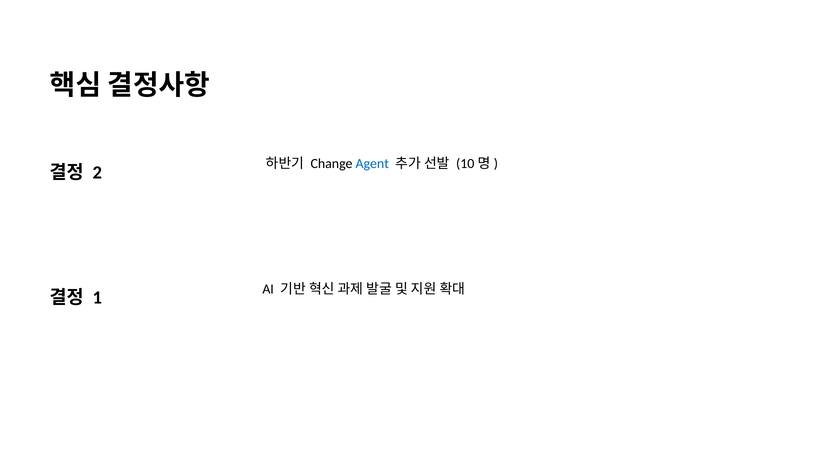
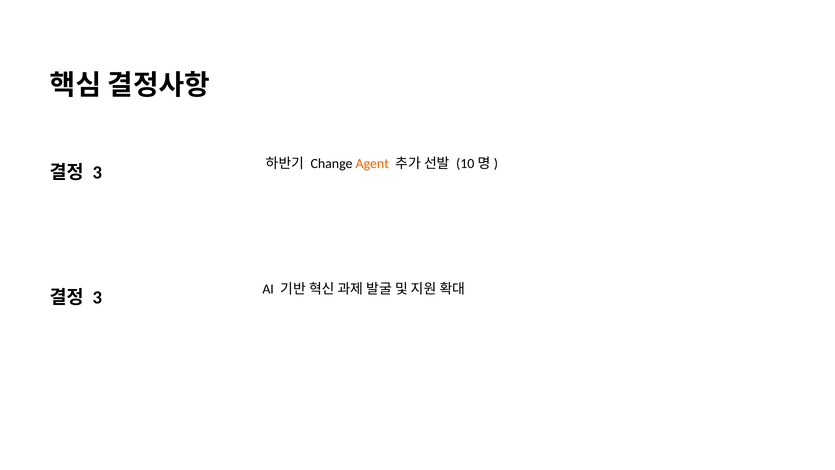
Agent colour: blue -> orange (372, 164)
2: 2 -> 3 (97, 172)
1: 1 -> 3 (97, 298)
